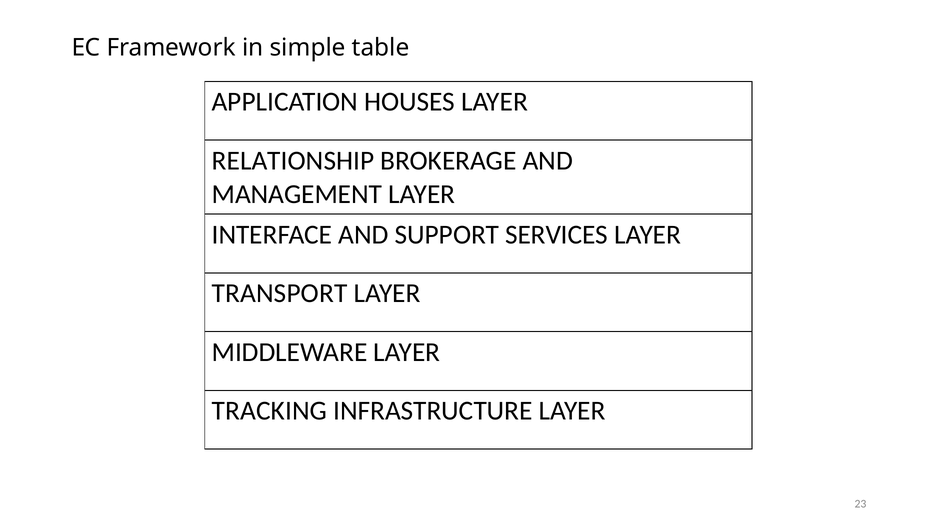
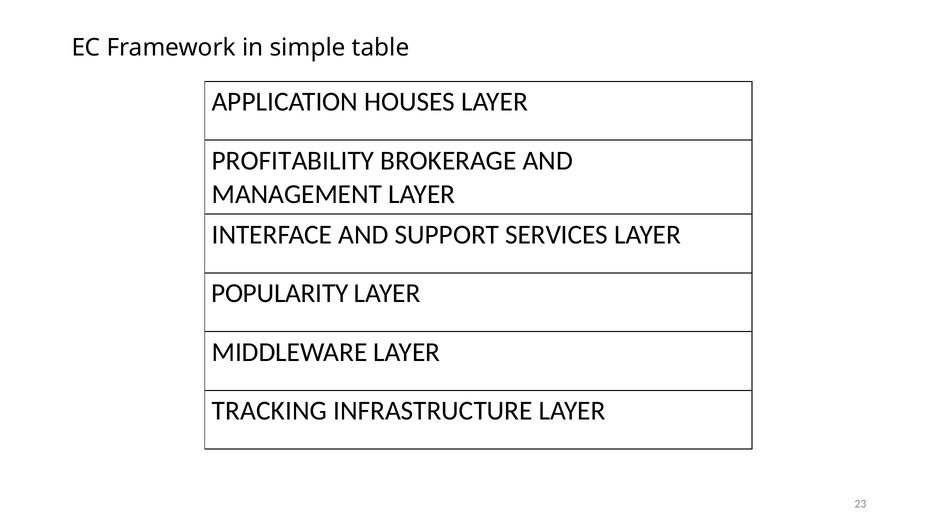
RELATIONSHIP: RELATIONSHIP -> PROFITABILITY (293, 161)
TRANSPORT: TRANSPORT -> POPULARITY (280, 293)
